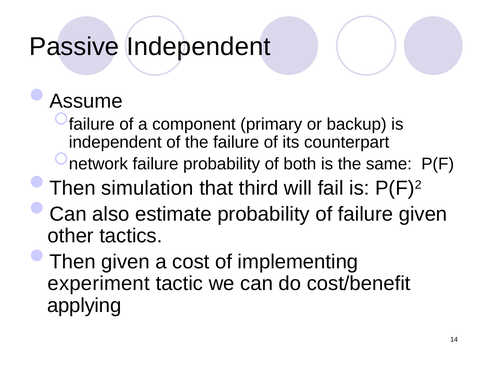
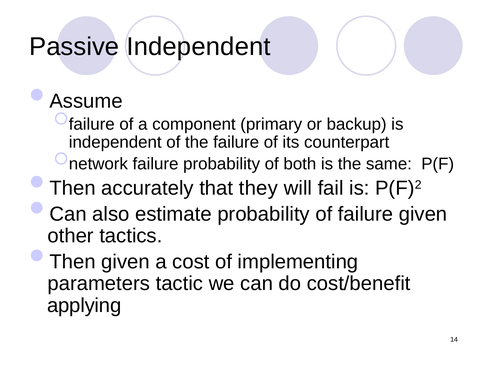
simulation: simulation -> accurately (148, 188)
third: third -> they (258, 188)
experiment: experiment -> parameters (99, 284)
